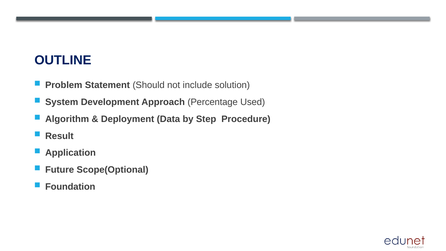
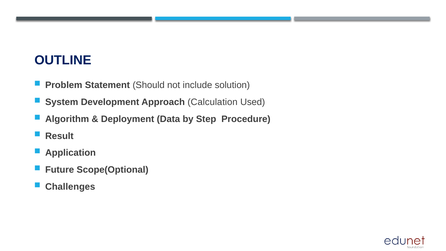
Percentage: Percentage -> Calculation (213, 102)
Foundation: Foundation -> Challenges (70, 187)
